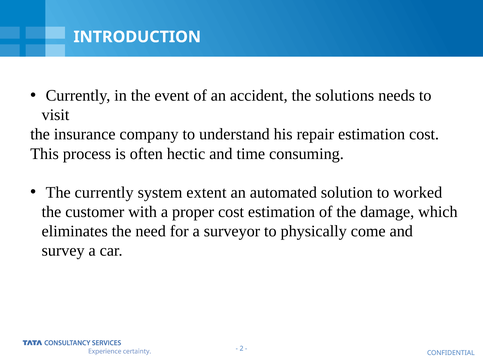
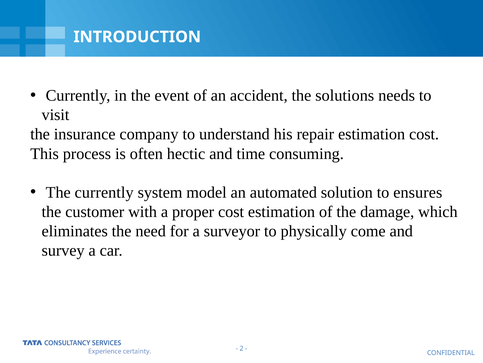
extent: extent -> model (207, 192)
worked: worked -> ensures (418, 192)
